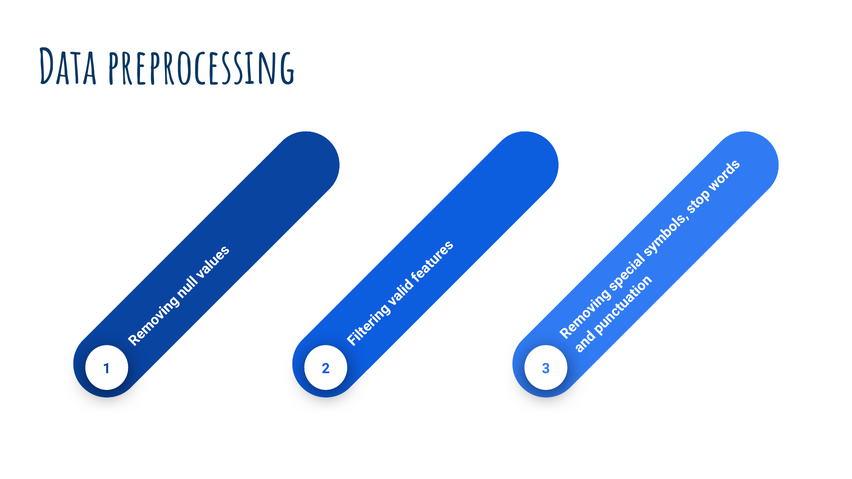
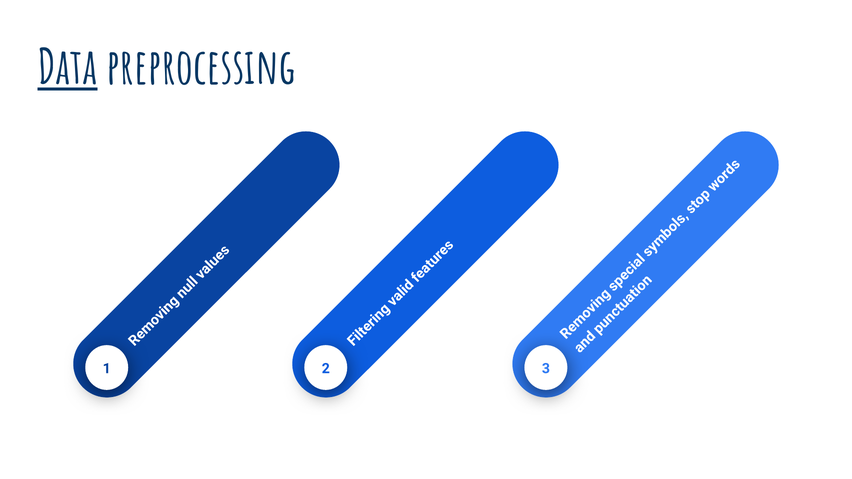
Data underline: none -> present (67, 68)
